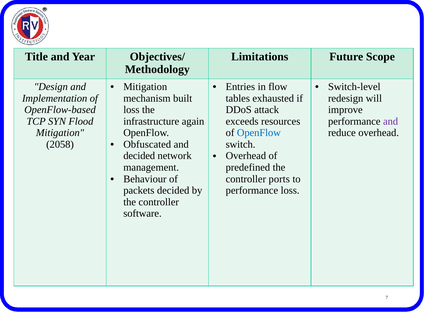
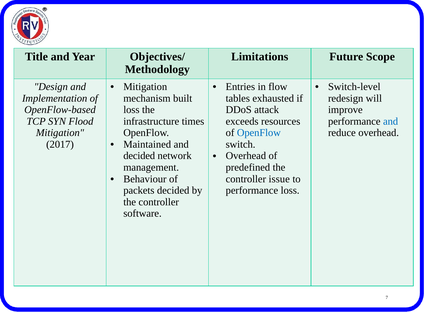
again: again -> times (193, 121)
and colour: purple -> blue (391, 121)
2058: 2058 -> 2017 (60, 144)
Obfuscated: Obfuscated -> Maintained (147, 144)
ports: ports -> issue (279, 179)
